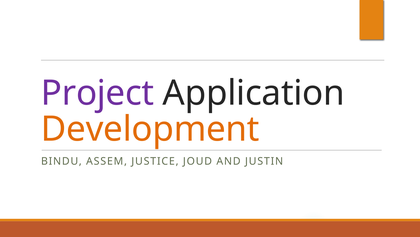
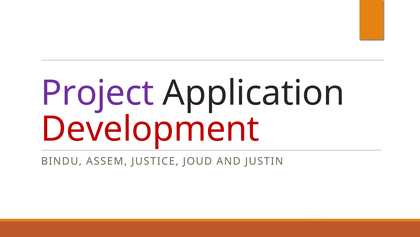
Development colour: orange -> red (150, 129)
